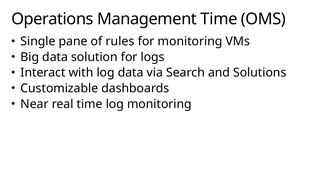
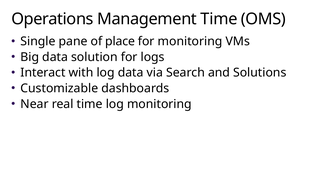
rules: rules -> place (120, 41)
